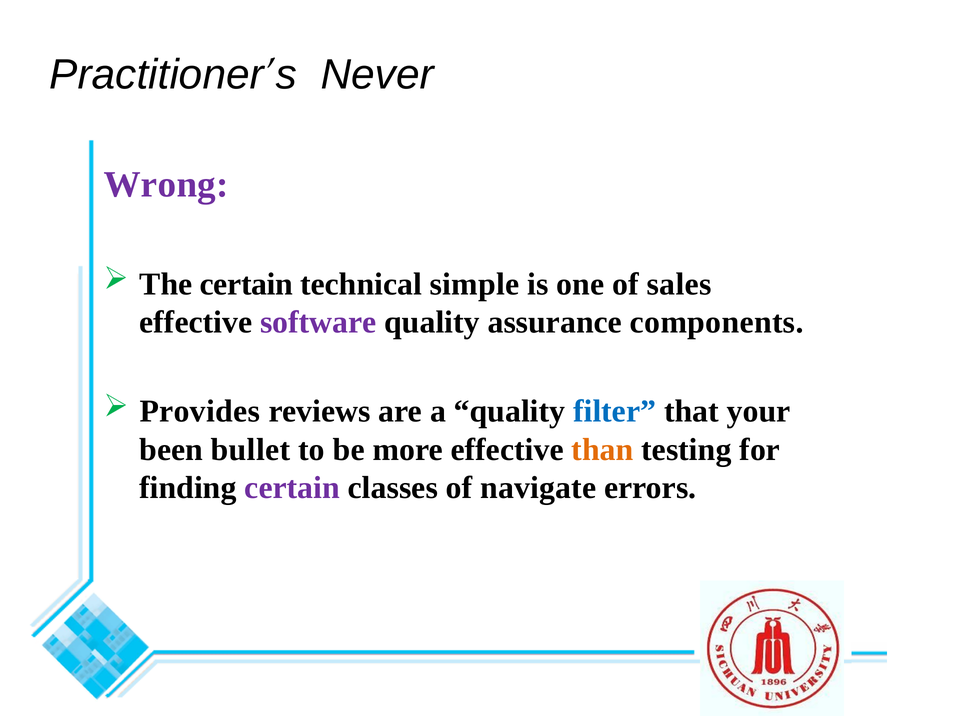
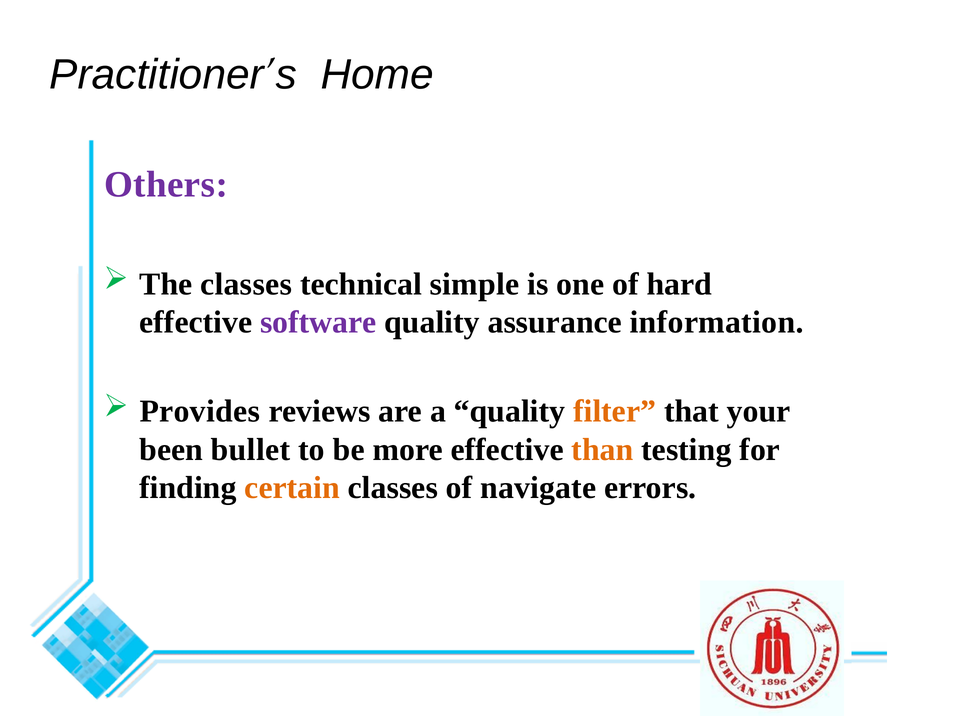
Never: Never -> Home (377, 75)
Wrong: Wrong -> Others (166, 185)
The certain: certain -> classes (246, 284)
sales: sales -> hard (679, 284)
components: components -> information (717, 322)
filter colour: blue -> orange (615, 411)
certain colour: purple -> orange (292, 488)
